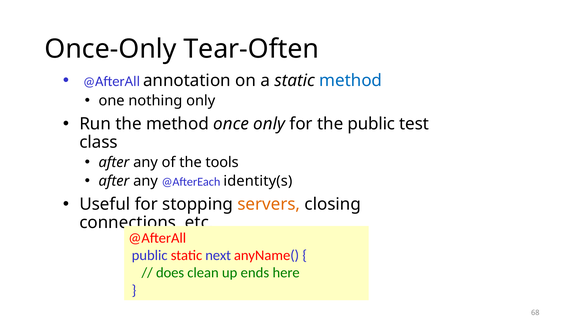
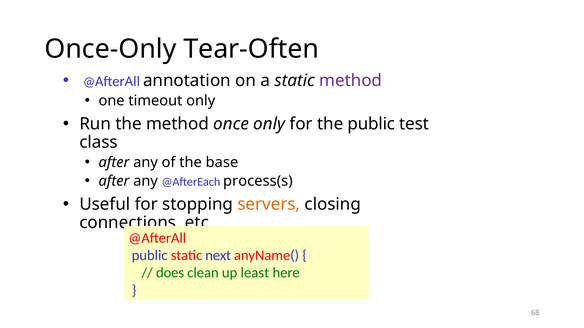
method colour: blue -> purple (351, 81)
nothing: nothing -> timeout (155, 101)
tools: tools -> base (222, 162)
identity(s: identity(s -> process(s (258, 181)
ends: ends -> least (255, 273)
